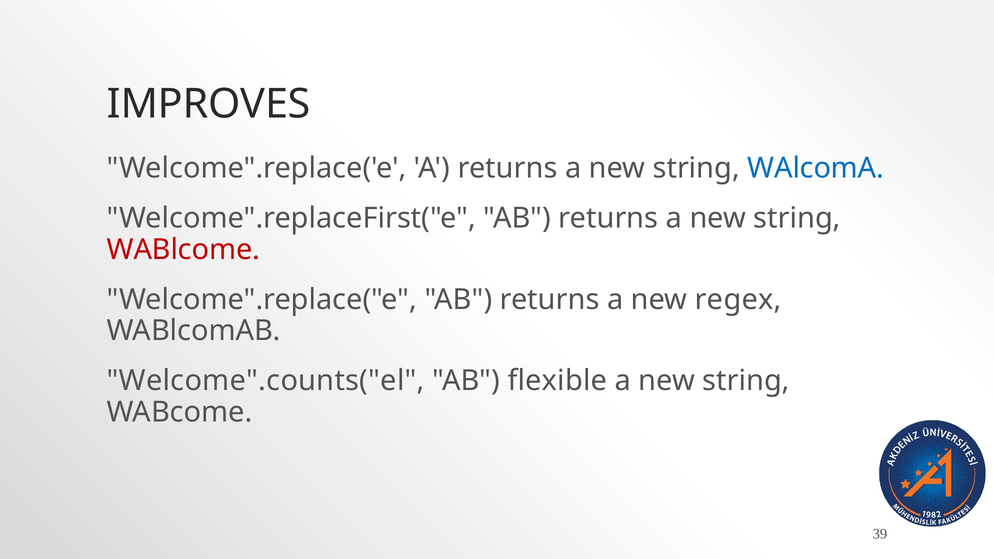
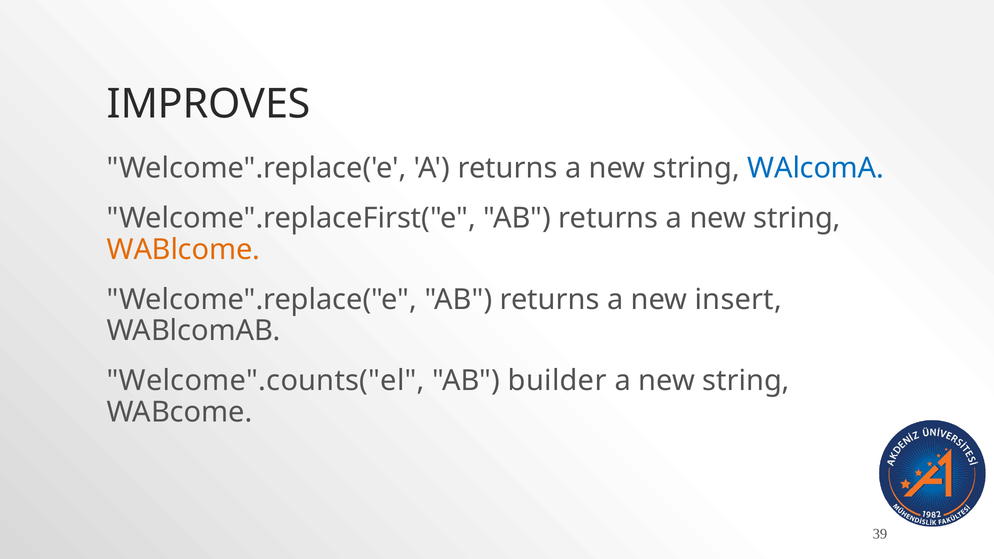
WABlcome colour: red -> orange (183, 250)
regex: regex -> insert (738, 300)
flexible: flexible -> builder (557, 381)
